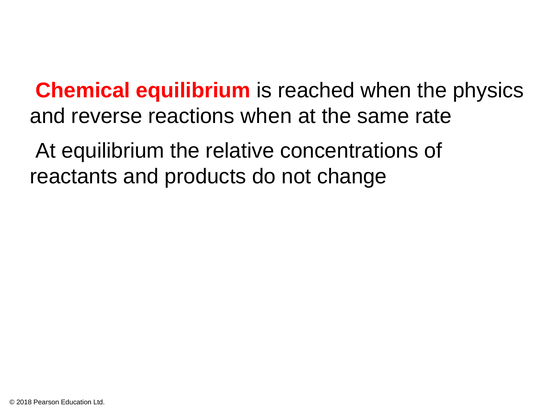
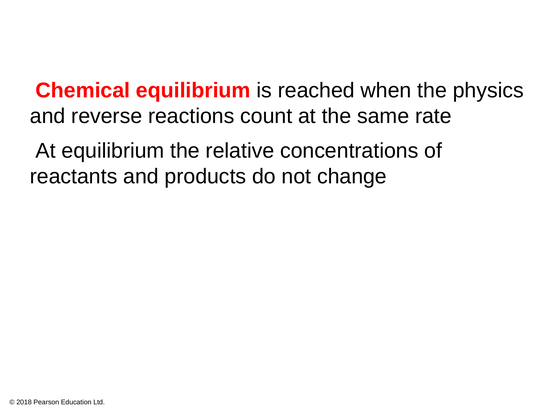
reactions when: when -> count (266, 116)
